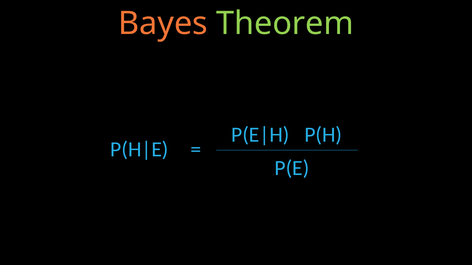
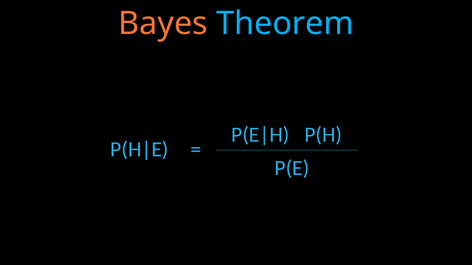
Theorem colour: light green -> light blue (285, 24)
